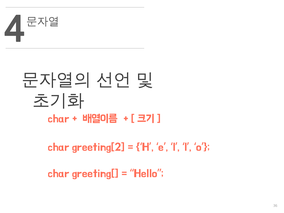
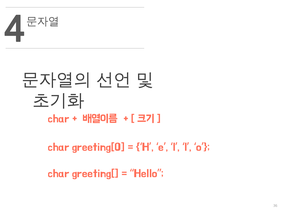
greeting[2: greeting[2 -> greeting[0 (98, 147)
